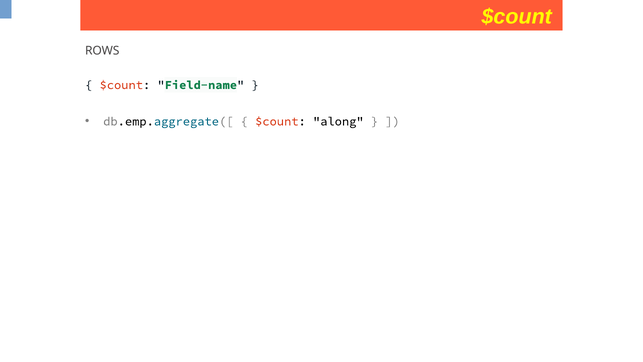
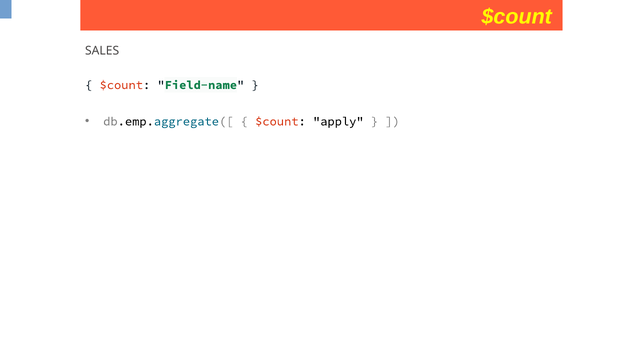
ROWS: ROWS -> SALES (102, 51)
along: along -> apply (338, 121)
